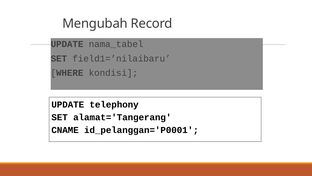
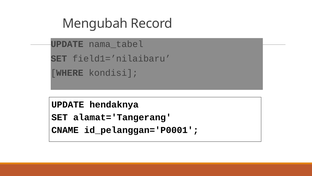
telephony: telephony -> hendaknya (114, 104)
